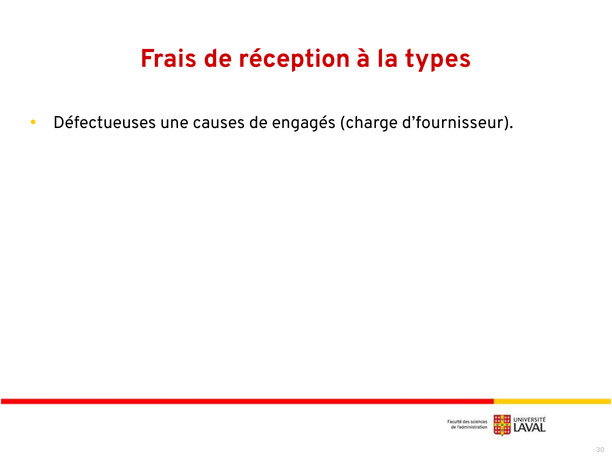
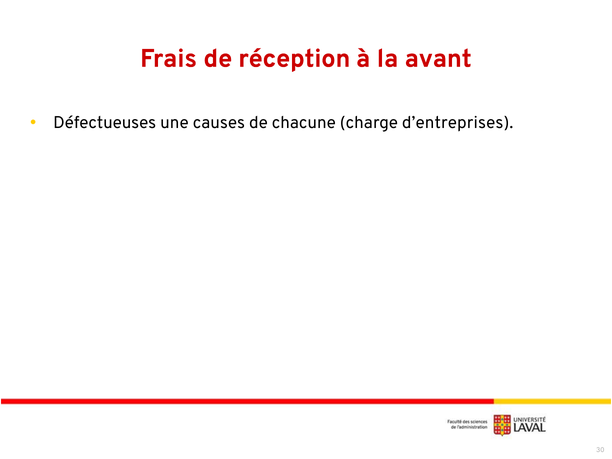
types: types -> avant (438, 58)
engagés: engagés -> chacune (304, 123)
d’fournisseur: d’fournisseur -> d’entreprises (458, 123)
